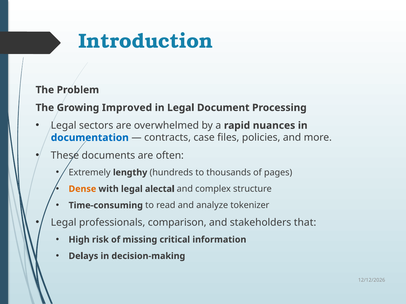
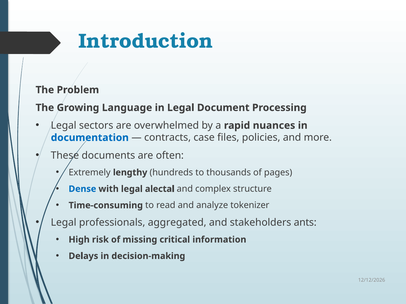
Improved: Improved -> Language (127, 108)
Dense colour: orange -> blue (82, 189)
comparison: comparison -> aggregated (177, 223)
that: that -> ants (305, 223)
